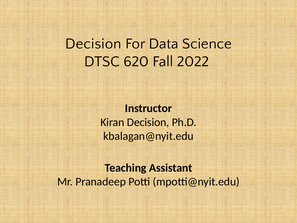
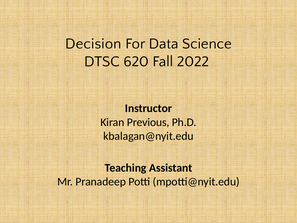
Kiran Decision: Decision -> Previous (148, 122)
